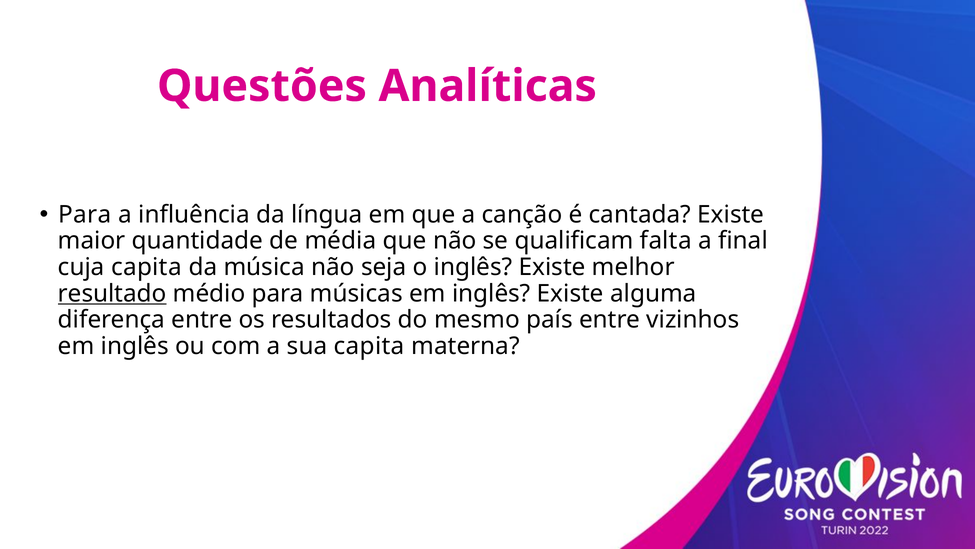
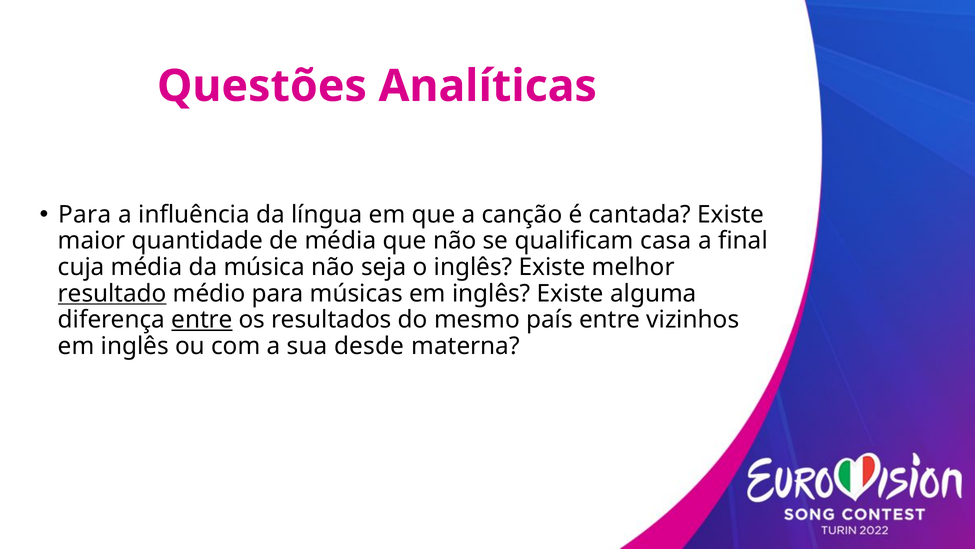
falta: falta -> casa (666, 241)
cuja capita: capita -> média (147, 267)
entre underline: none -> present (202, 320)
sua capita: capita -> desde (369, 346)
